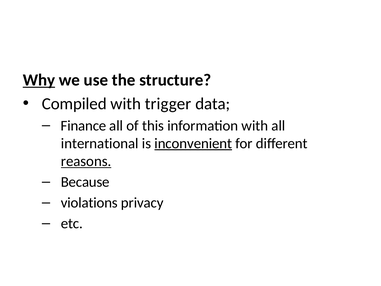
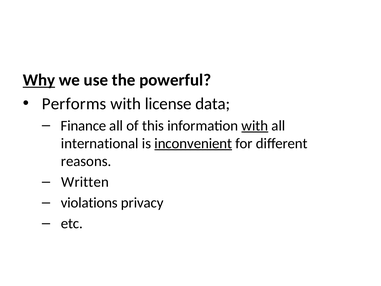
structure: structure -> powerful (175, 80)
Compiled: Compiled -> Performs (74, 104)
trigger: trigger -> license (168, 104)
with underline: none -> present (255, 126)
reasons underline: present -> none (86, 161)
Because: Because -> Written (85, 182)
